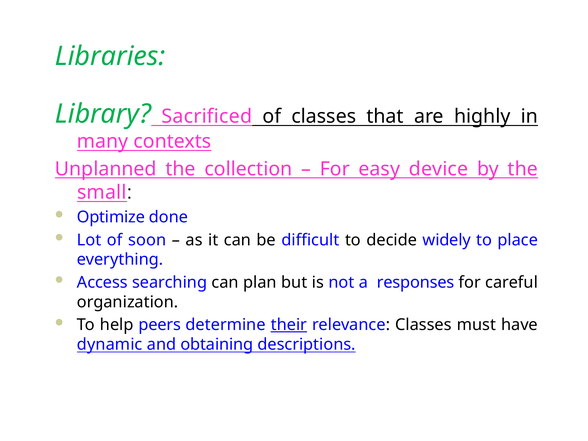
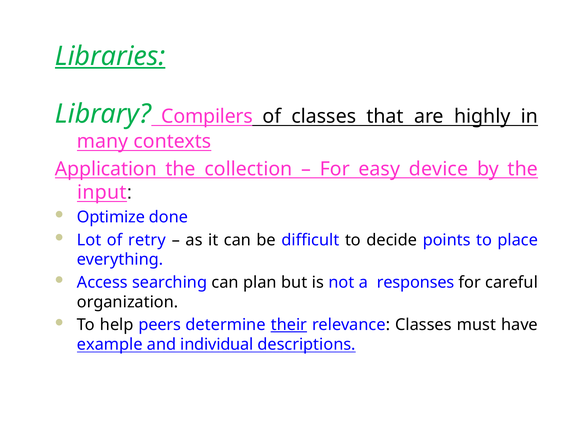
Libraries underline: none -> present (110, 56)
Sacrificed: Sacrificed -> Compilers (207, 117)
Unplanned: Unplanned -> Application (106, 169)
small: small -> input (102, 192)
soon: soon -> retry (147, 240)
widely: widely -> points (447, 240)
dynamic: dynamic -> example (110, 345)
obtaining: obtaining -> individual (217, 345)
